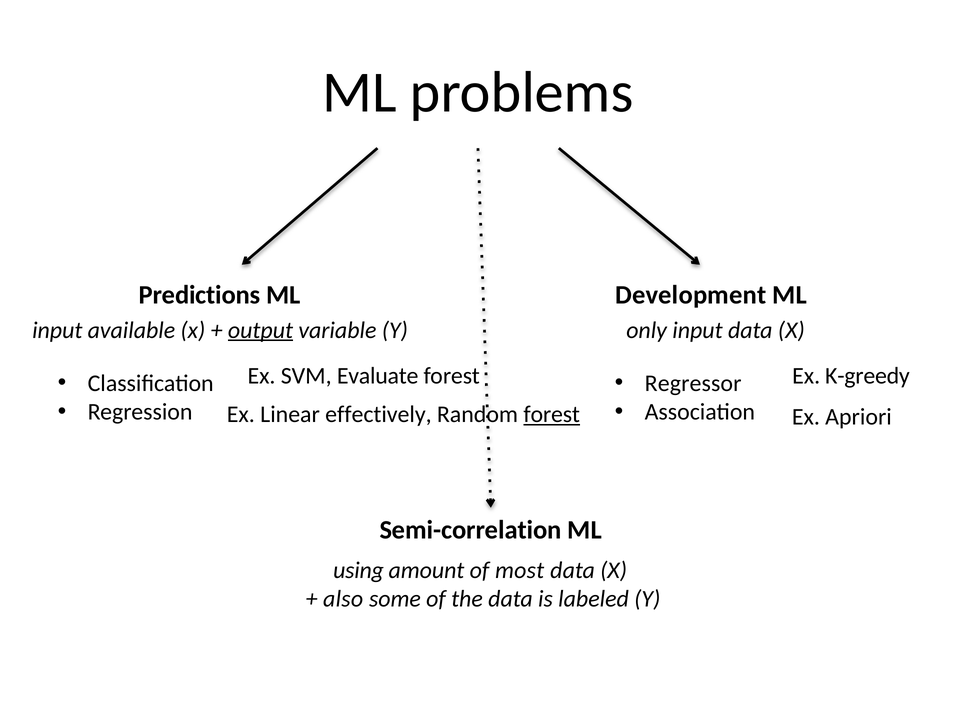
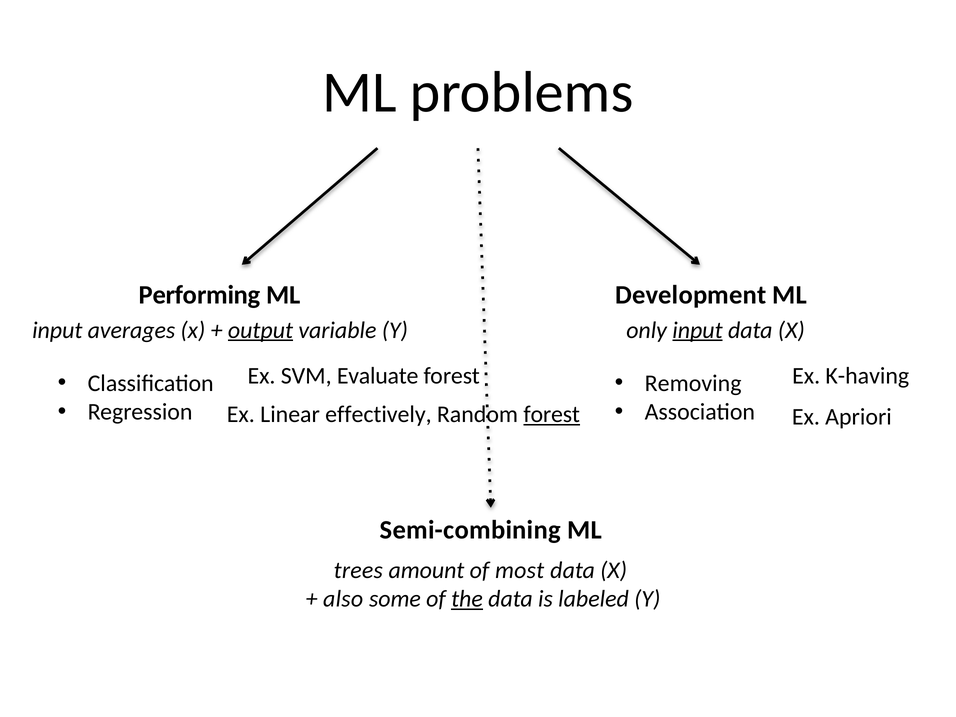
Predictions: Predictions -> Performing (200, 295)
available: available -> averages (131, 330)
input underline: none -> present (697, 330)
K-greedy: K-greedy -> K-having (867, 376)
Regressor: Regressor -> Removing (693, 383)
Semi-correlation: Semi-correlation -> Semi-combining (470, 530)
using: using -> trees (358, 570)
the underline: none -> present (467, 599)
